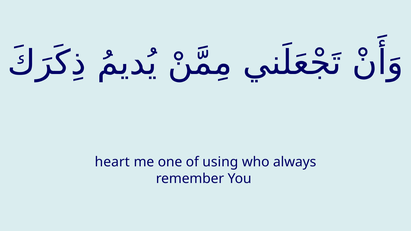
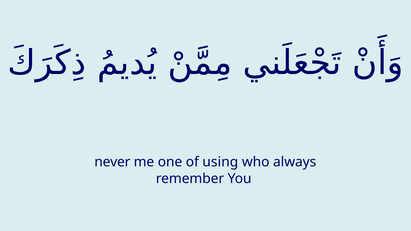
heart: heart -> never (112, 162)
